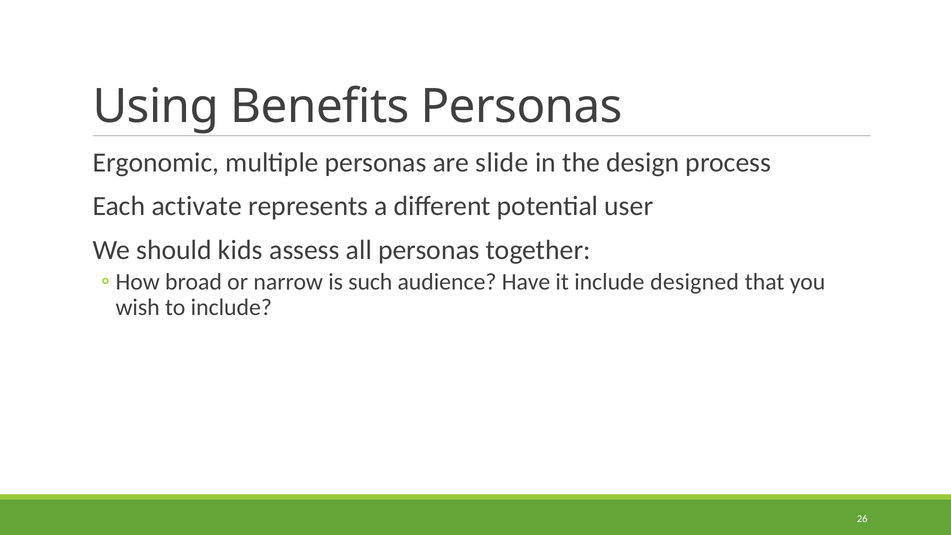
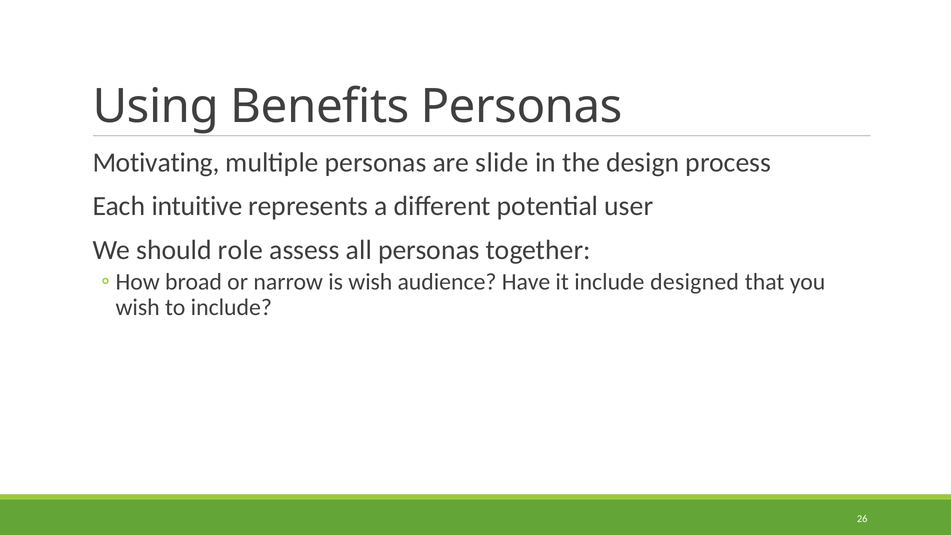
Ergonomic: Ergonomic -> Motivating (156, 162)
activate: activate -> intuitive (197, 206)
kids: kids -> role (240, 250)
is such: such -> wish (370, 282)
